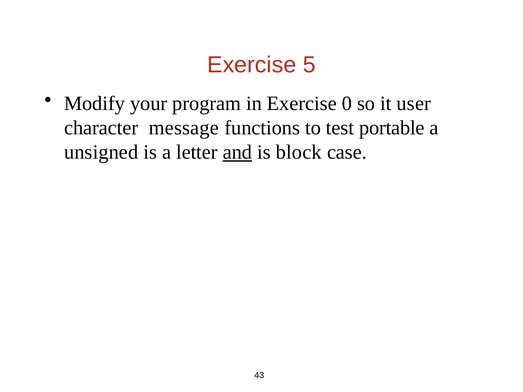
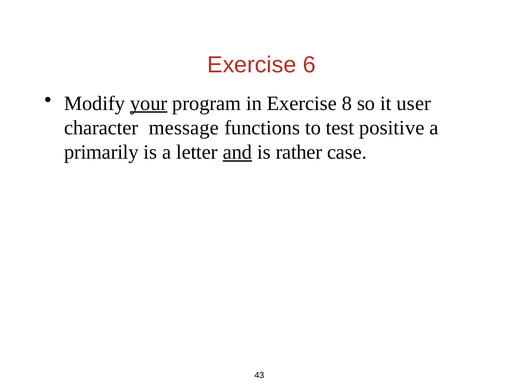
5: 5 -> 6 (309, 65)
your underline: none -> present (149, 103)
0: 0 -> 8 (347, 103)
portable: portable -> positive (392, 128)
unsigned: unsigned -> primarily (101, 152)
block: block -> rather (299, 152)
